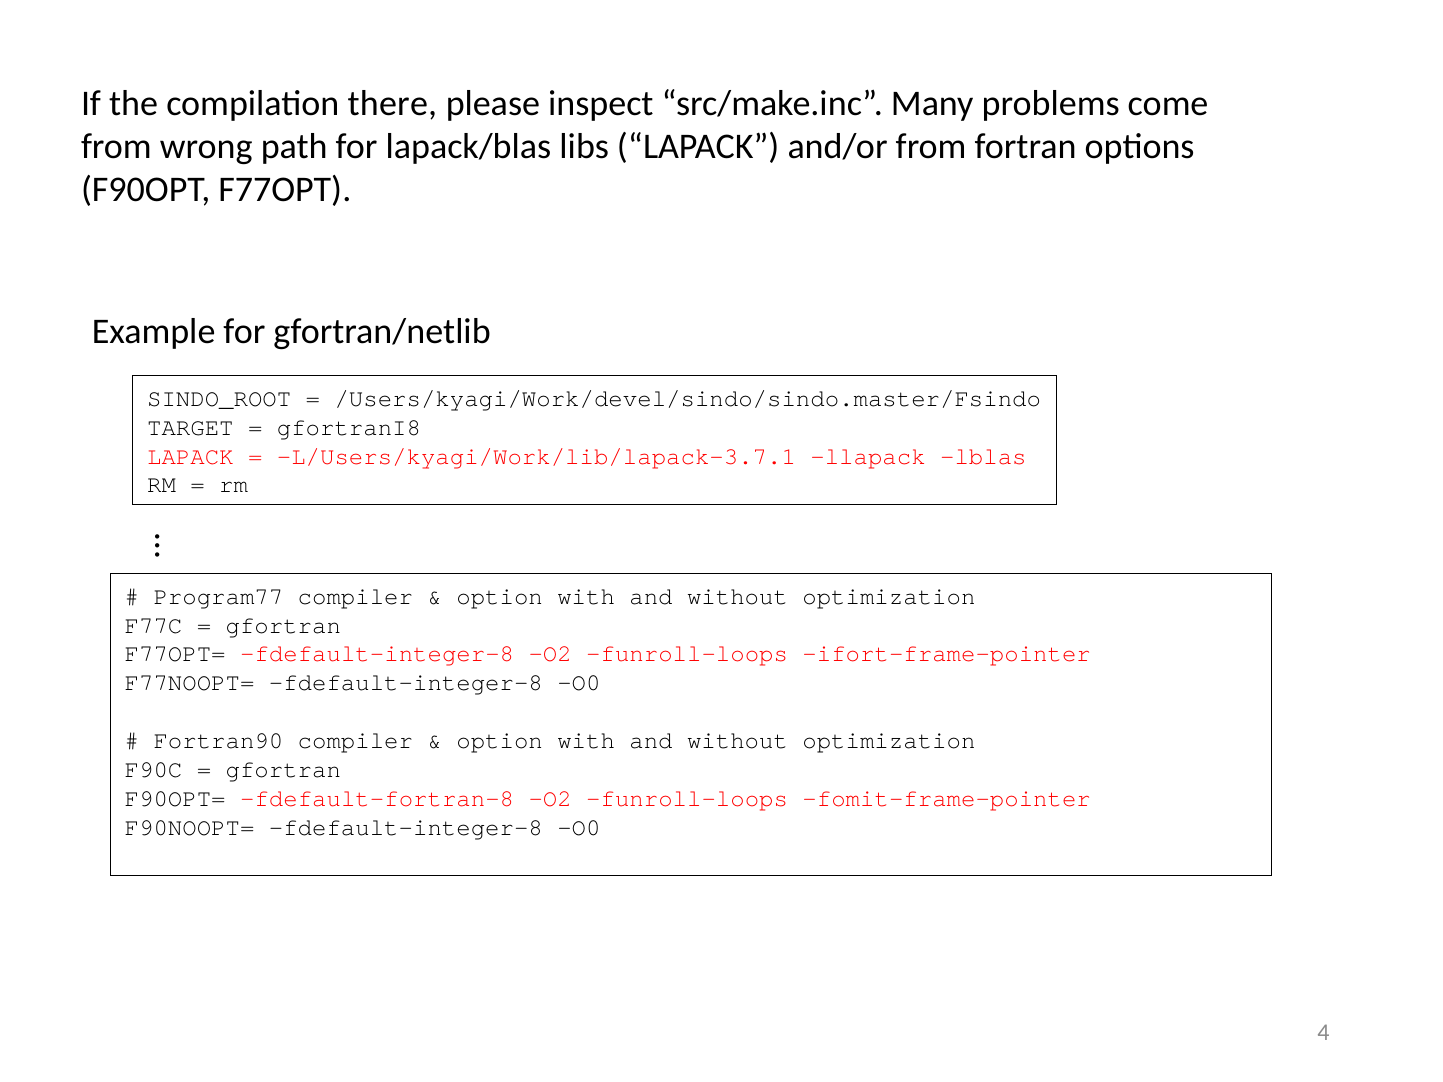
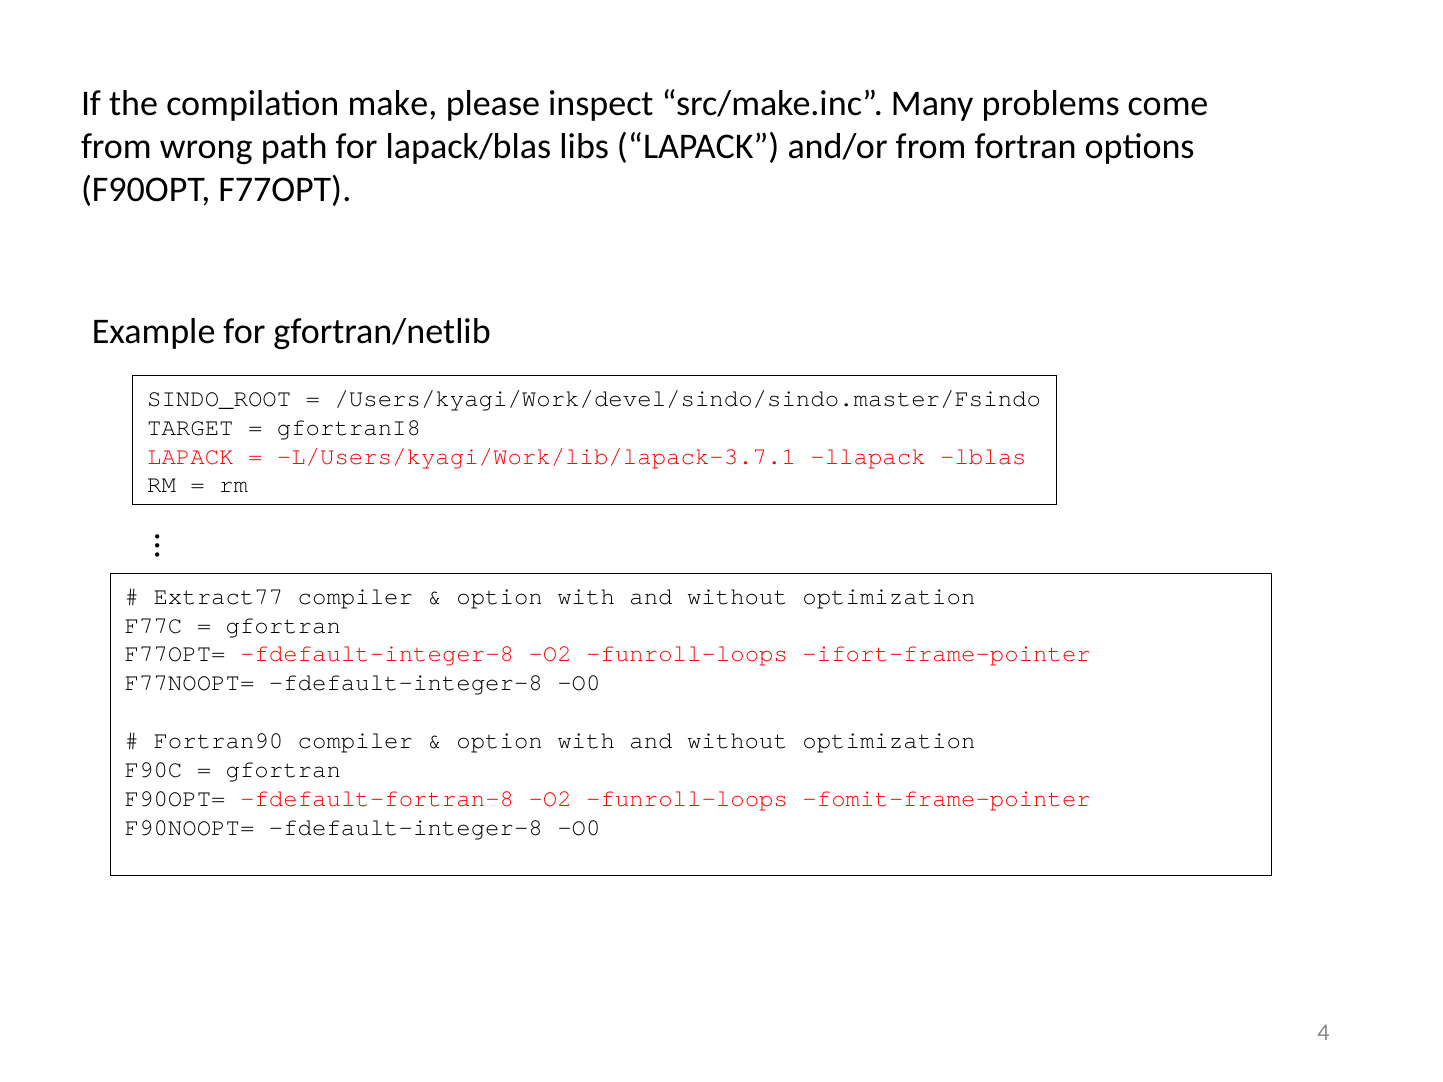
there: there -> make (392, 103)
Program77: Program77 -> Extract77 (218, 596)
